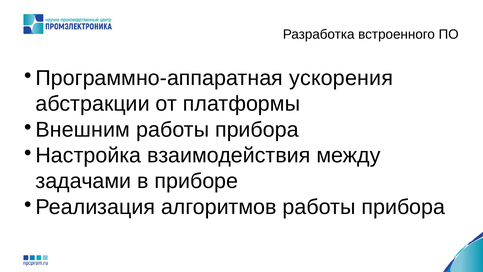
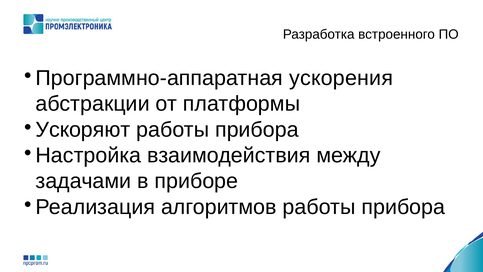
Внешним: Внешним -> Ускоряют (83, 129)
